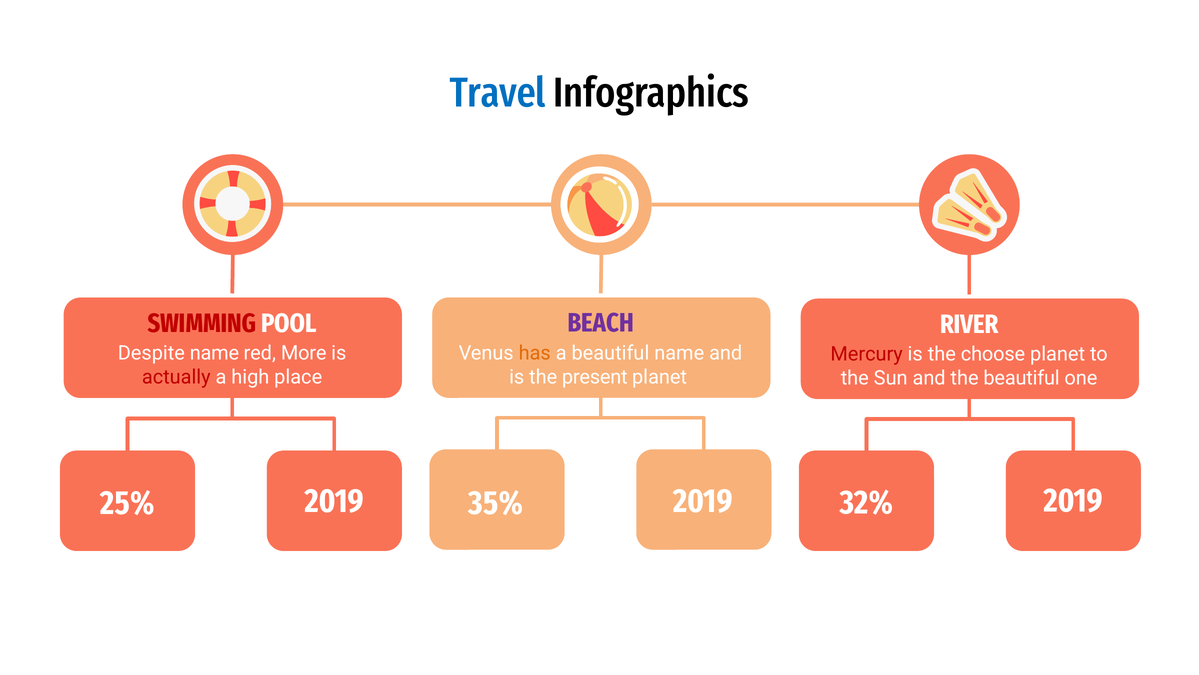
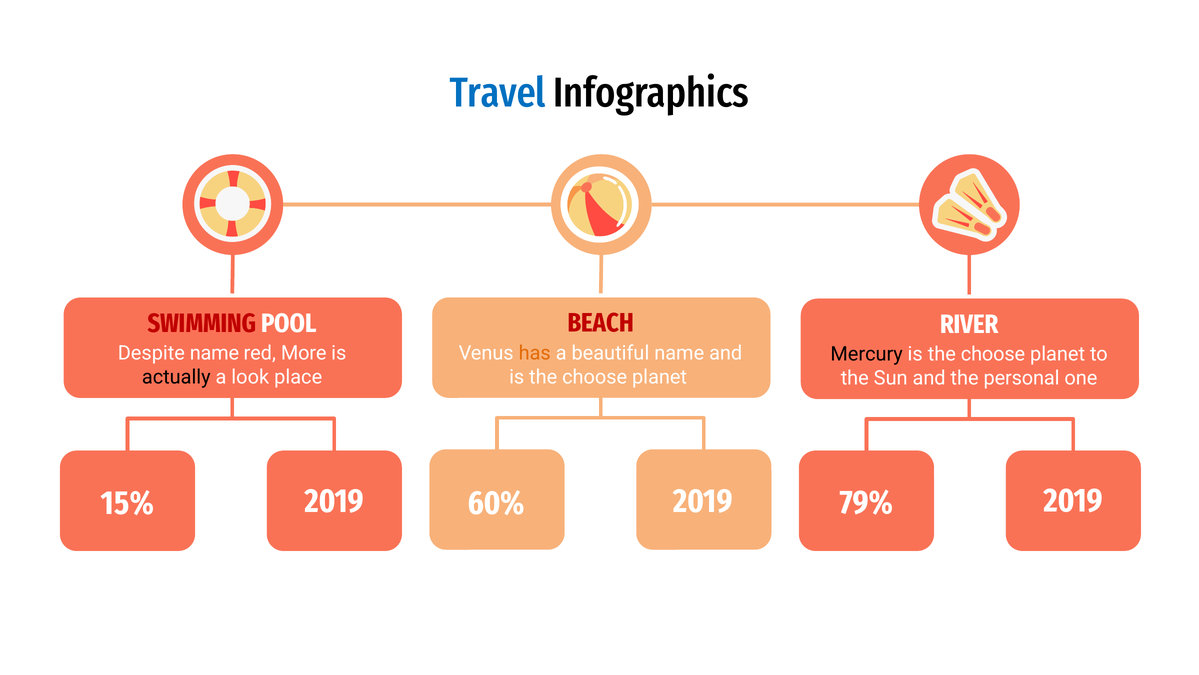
BEACH colour: purple -> red (601, 323)
Mercury colour: red -> black (867, 354)
present: present -> choose (595, 377)
actually colour: red -> black (176, 377)
high: high -> look (250, 377)
the beautiful: beautiful -> personal (1022, 378)
25%: 25% -> 15% (127, 503)
35%: 35% -> 60% (496, 503)
32%: 32% -> 79% (866, 502)
